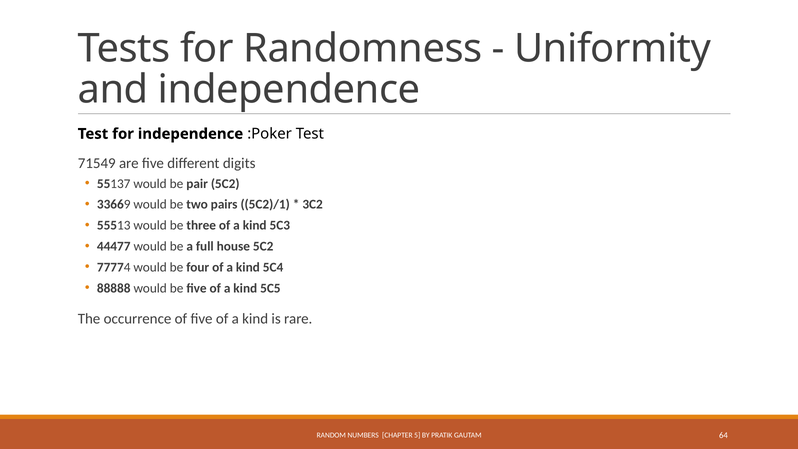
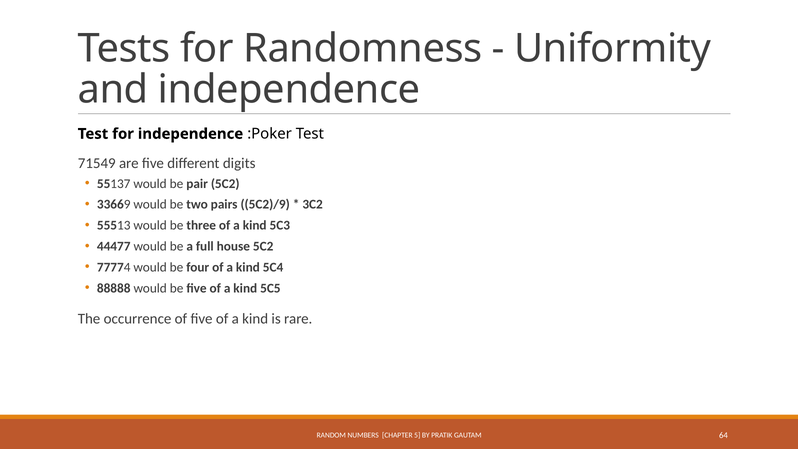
5C2)/1: 5C2)/1 -> 5C2)/9 (265, 204)
